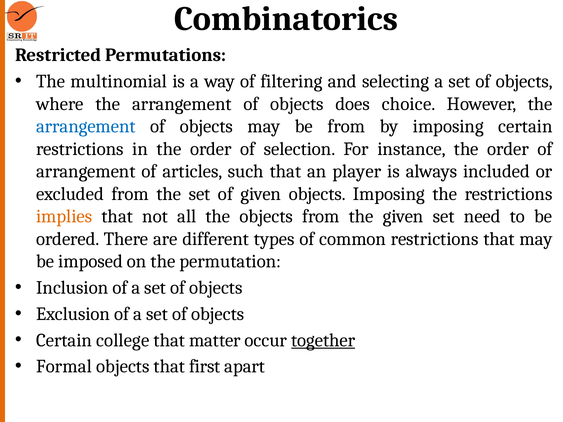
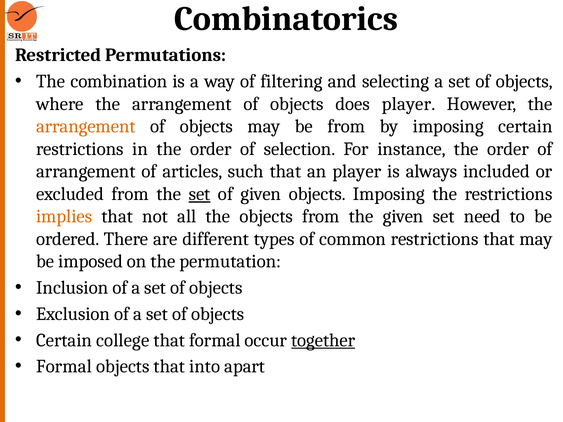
multinomial: multinomial -> combination (119, 81)
does choice: choice -> player (409, 104)
arrangement colour: blue -> orange (86, 126)
set underline: none -> present (200, 194)
that matter: matter -> formal (215, 340)
first: first -> into (205, 367)
